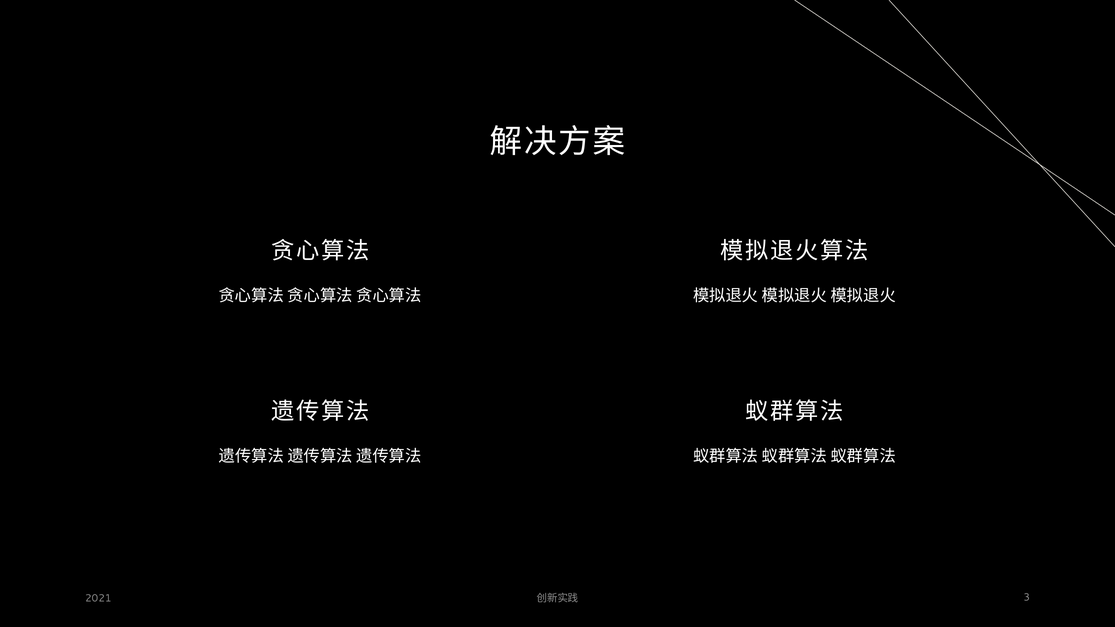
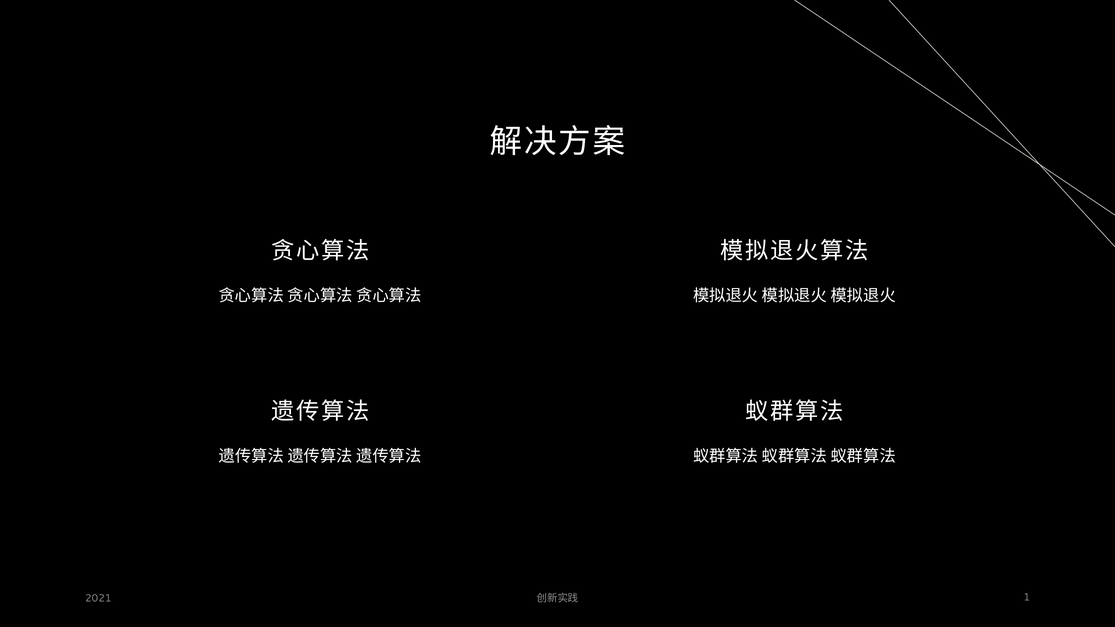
3: 3 -> 1 (1027, 598)
